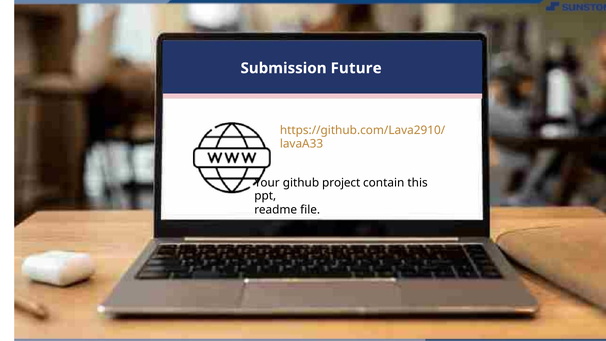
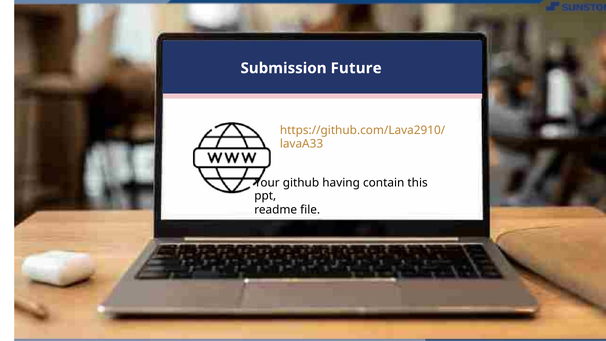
project: project -> having (341, 183)
